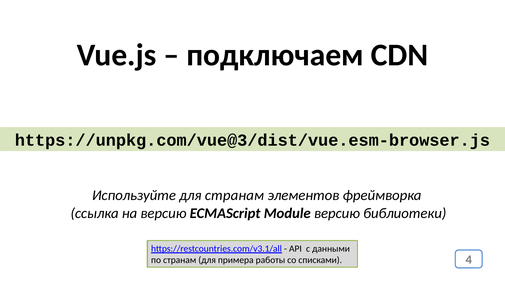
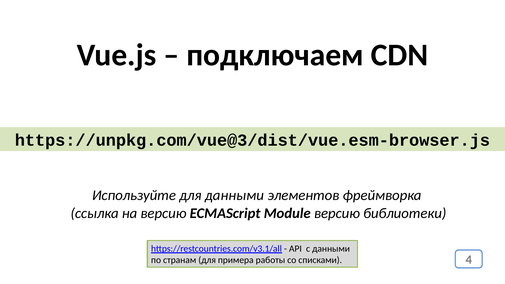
для странам: странам -> данными (234, 196)
